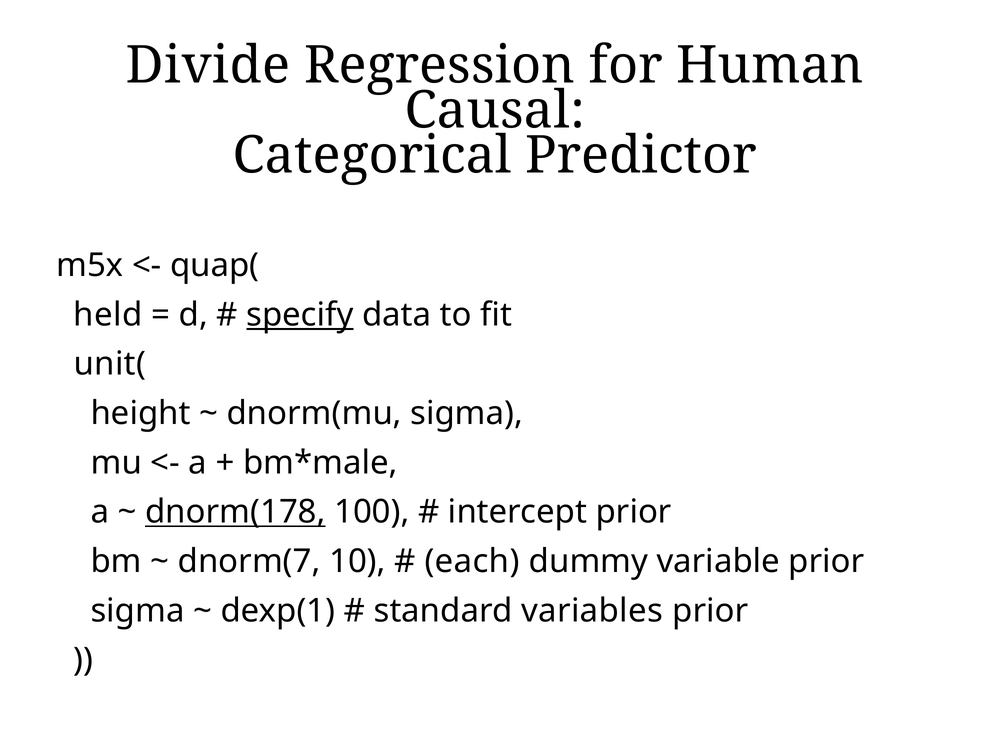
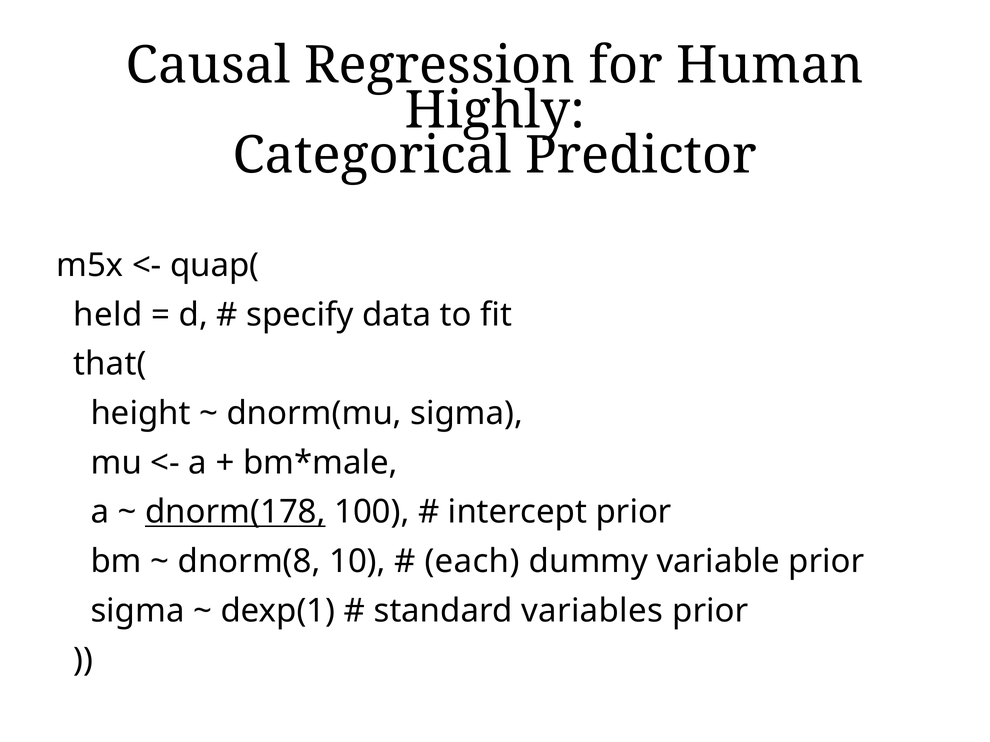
Divide: Divide -> Causal (208, 66)
Causal: Causal -> Highly (495, 111)
specify underline: present -> none (300, 315)
unit(: unit( -> that( (110, 364)
dnorm(7: dnorm(7 -> dnorm(8 (249, 562)
